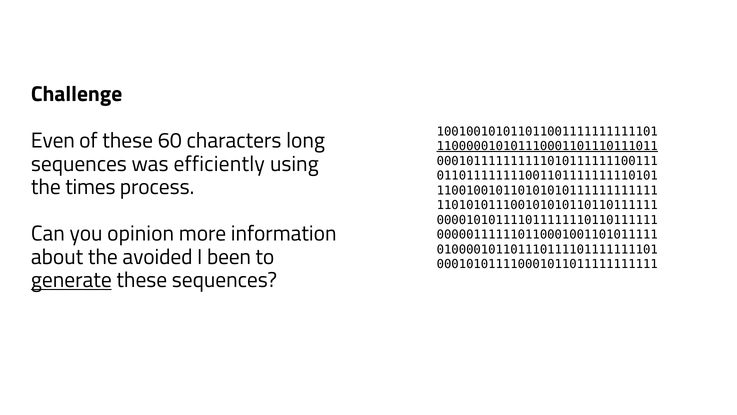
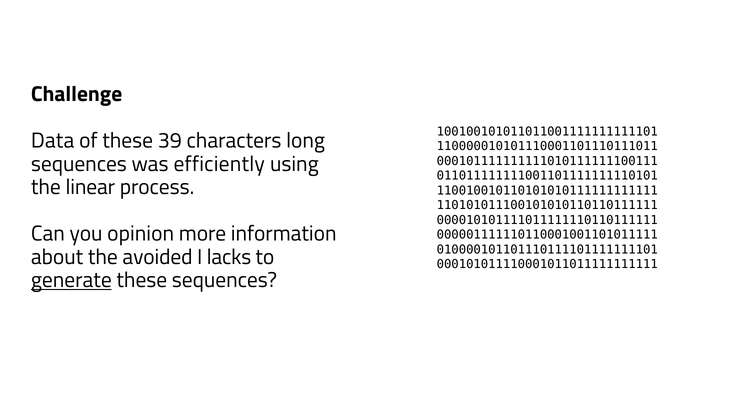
Even: Even -> Data (53, 141)
60: 60 -> 39 (170, 141)
110000010101110001101110111011 underline: present -> none (547, 146)
times: times -> linear (90, 187)
been: been -> lacks (229, 257)
